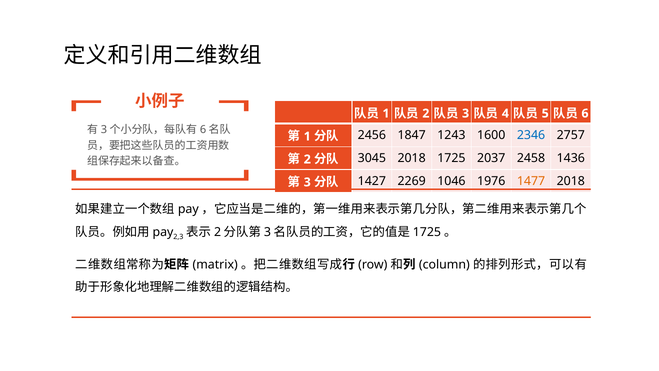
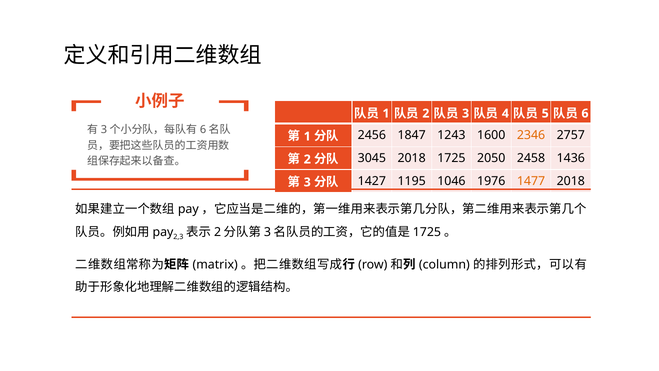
2346 colour: blue -> orange (531, 135)
2037: 2037 -> 2050 (491, 158)
2269: 2269 -> 1195 (412, 181)
